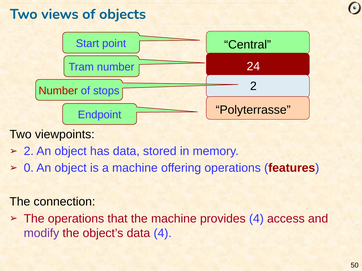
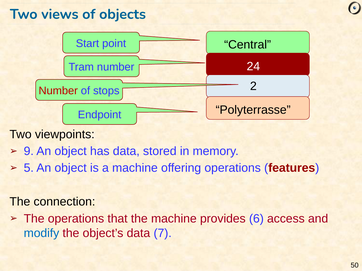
2: 2 -> 9 (29, 151)
0: 0 -> 5 (29, 168)
provides 4: 4 -> 6 (256, 219)
modify colour: purple -> blue (41, 233)
data 4: 4 -> 7 (163, 233)
